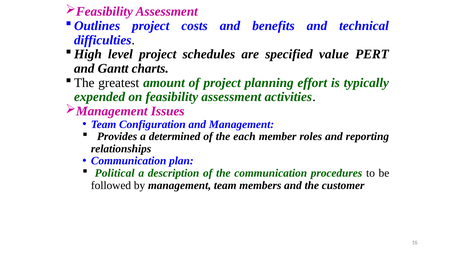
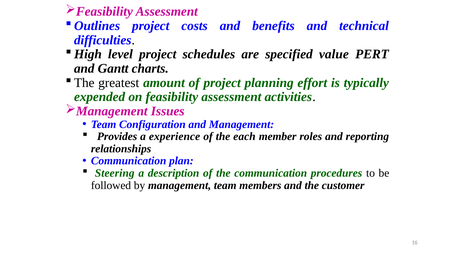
determined: determined -> experience (175, 137)
Political: Political -> Steering (115, 173)
